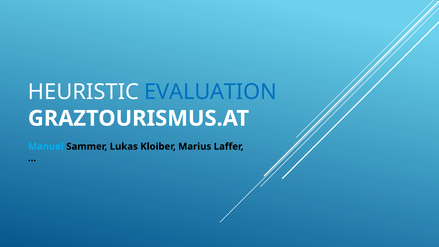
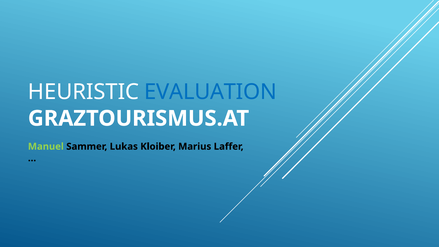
Manuel colour: light blue -> light green (46, 146)
